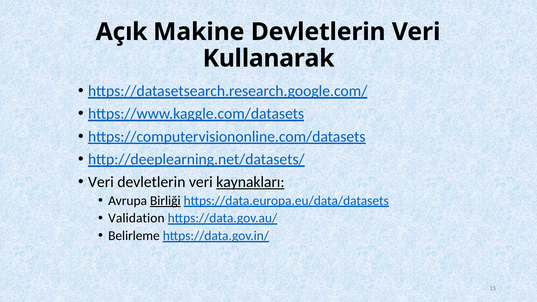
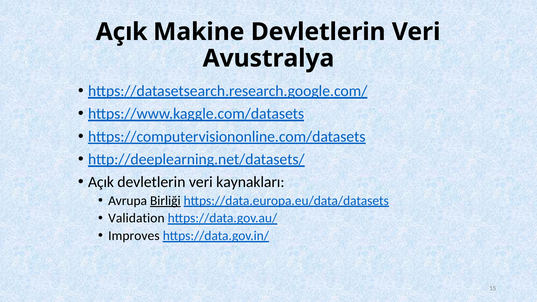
Kullanarak: Kullanarak -> Avustralya (268, 58)
Veri: Veri -> Açık (101, 182)
kaynakları underline: present -> none (250, 182)
Belirleme: Belirleme -> Improves (134, 236)
